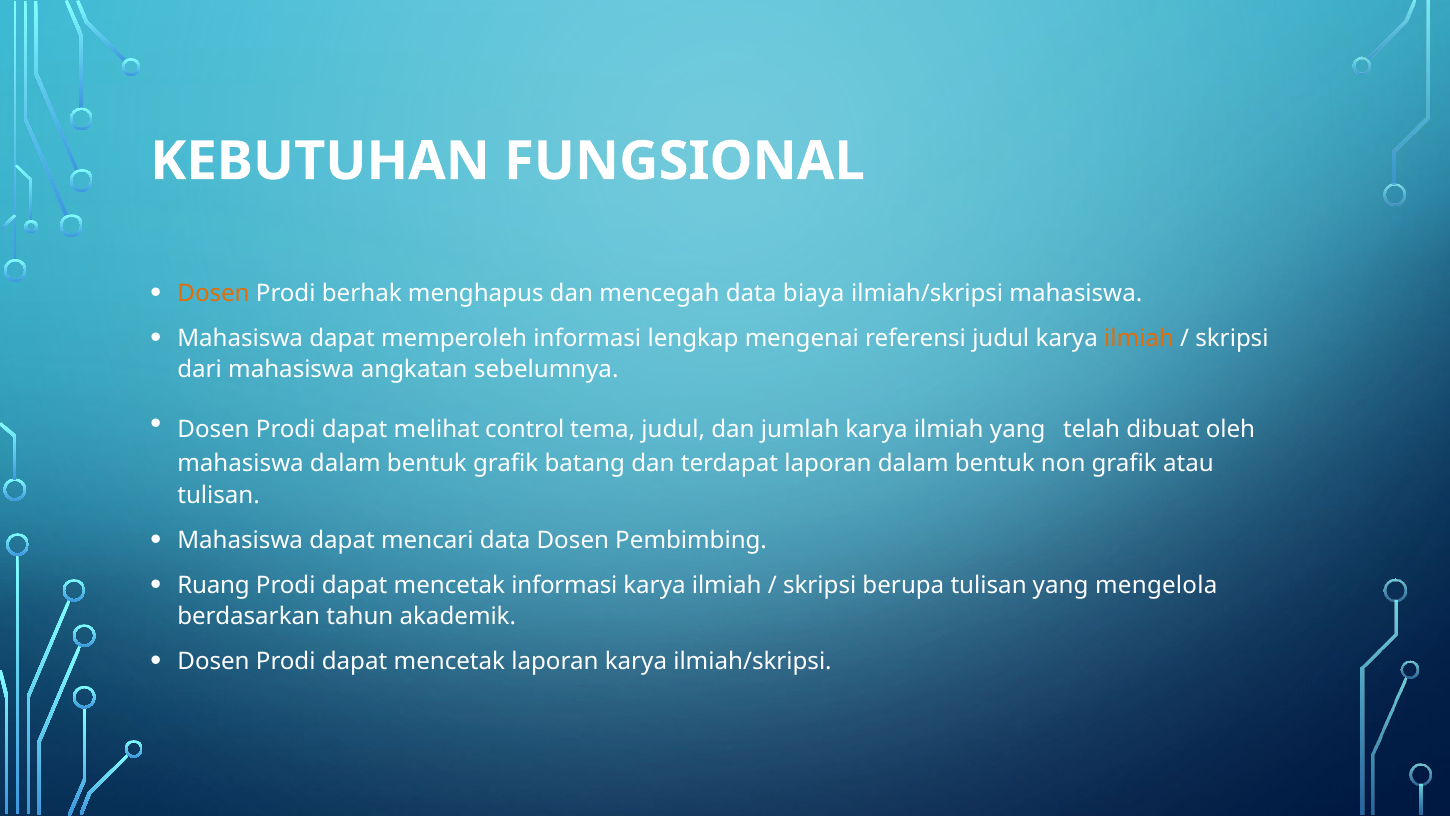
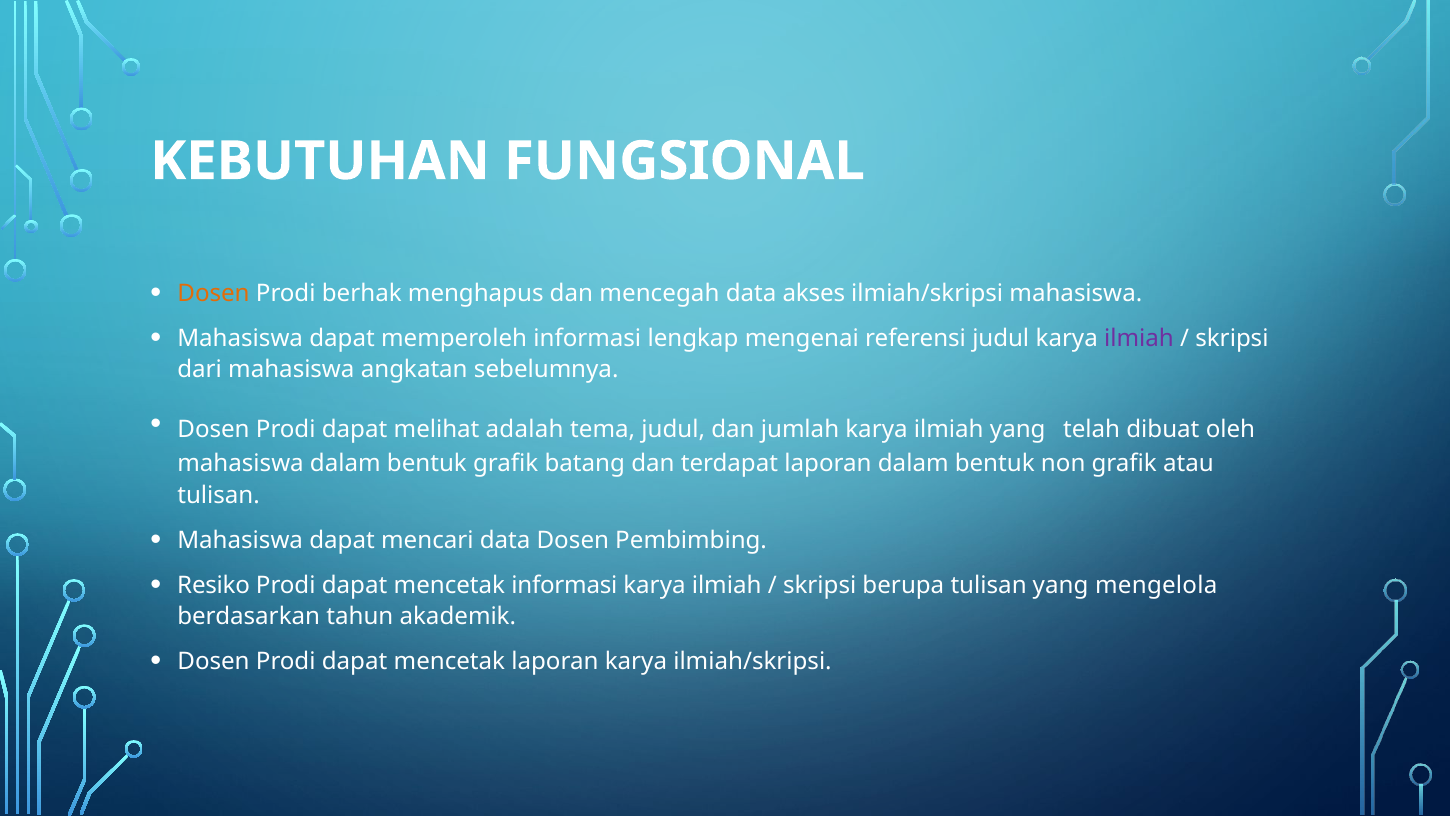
biaya: biaya -> akses (814, 293)
ilmiah colour: orange -> purple (1139, 338)
control: control -> adalah (525, 430)
Ruang: Ruang -> Resiko (214, 585)
